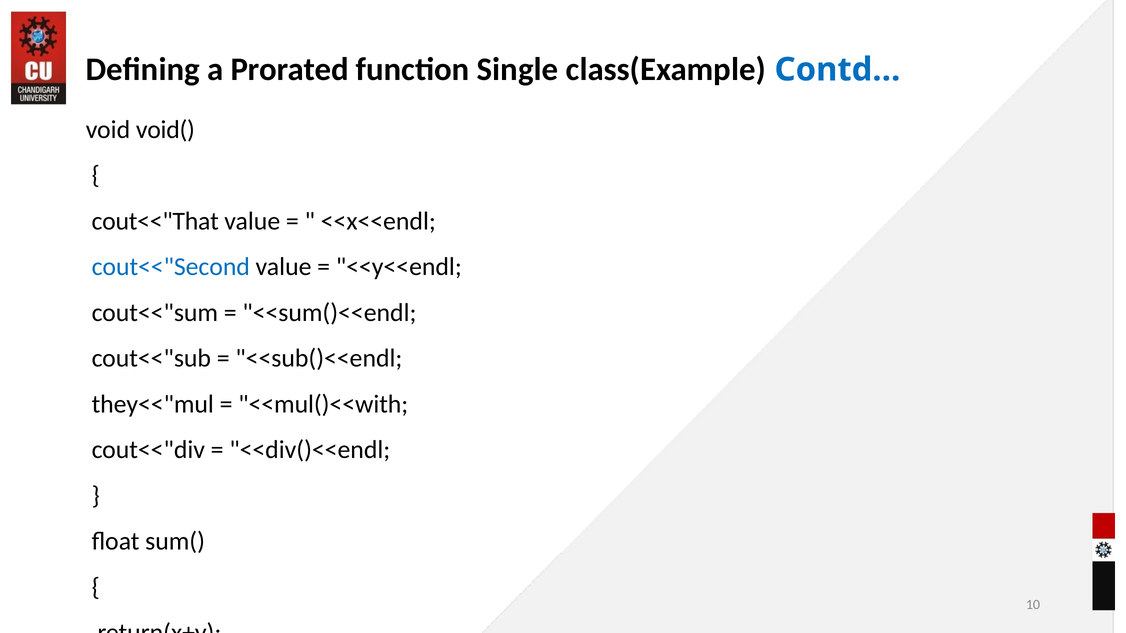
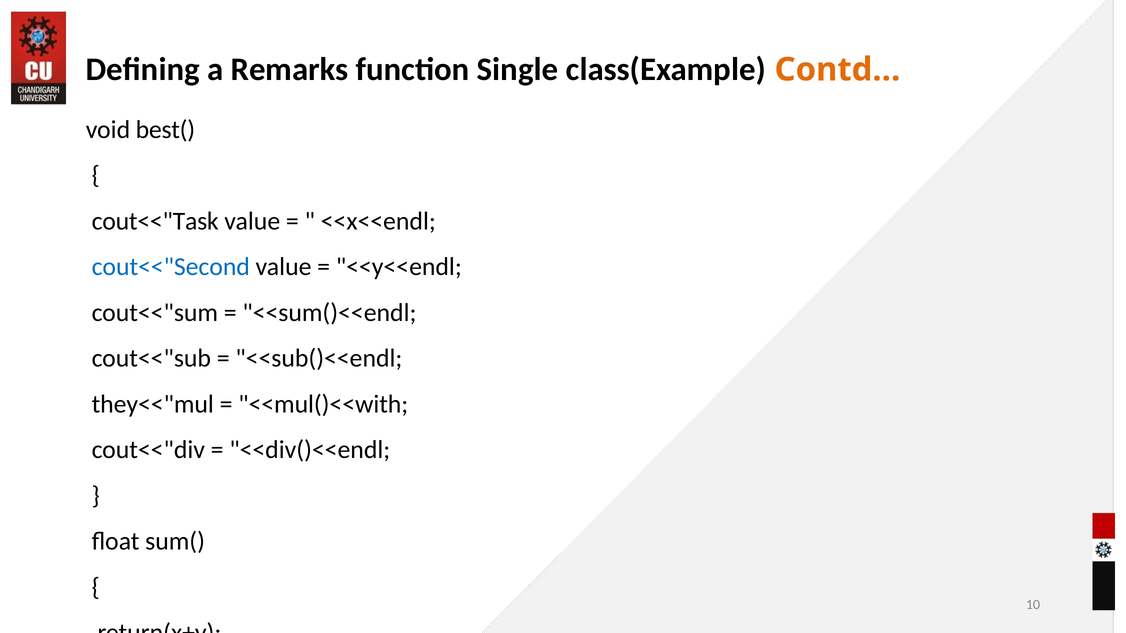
Prorated: Prorated -> Remarks (290, 70)
Contd… colour: blue -> orange (837, 70)
void(: void( -> best( (165, 130)
cout<<"That: cout<<"That -> cout<<"Task (155, 221)
